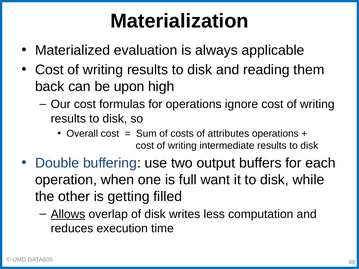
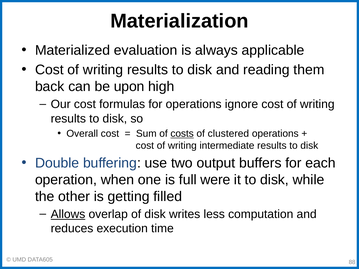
costs underline: none -> present (182, 134)
attributes: attributes -> clustered (228, 134)
want: want -> were (215, 180)
